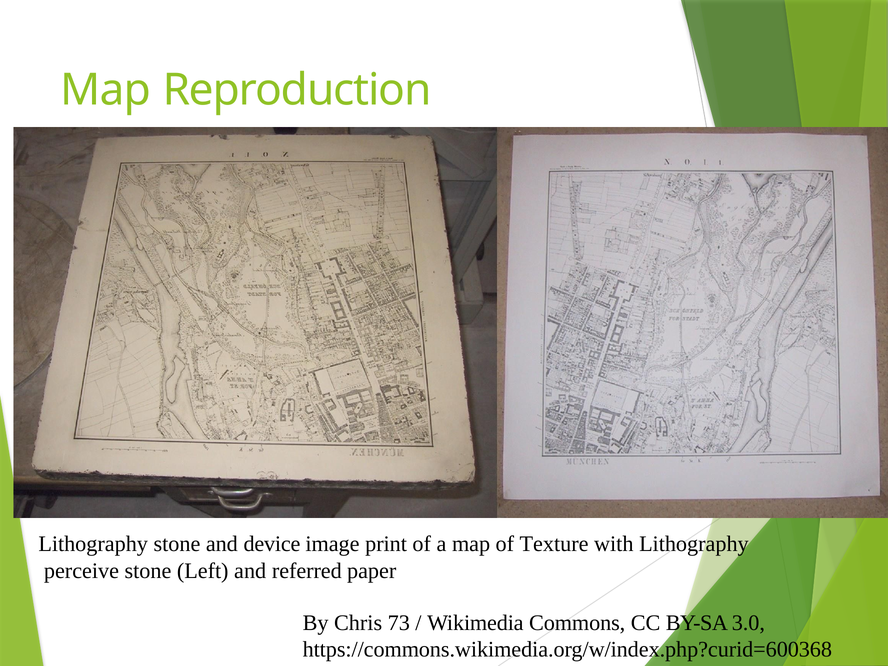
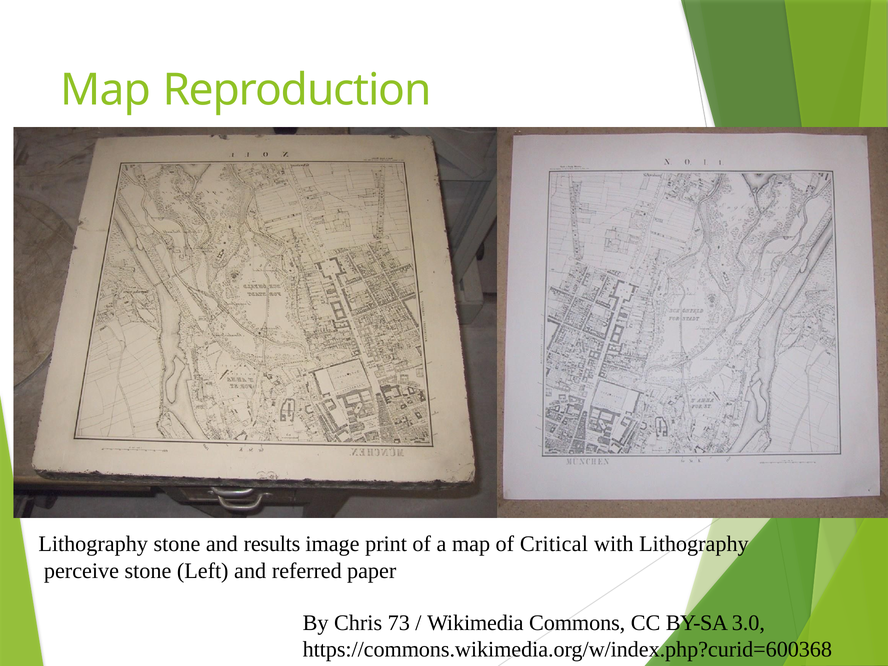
device: device -> results (272, 544)
Texture: Texture -> Critical (554, 544)
